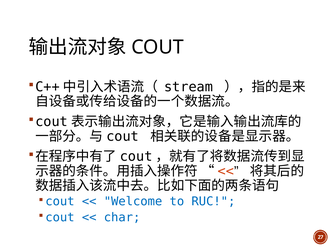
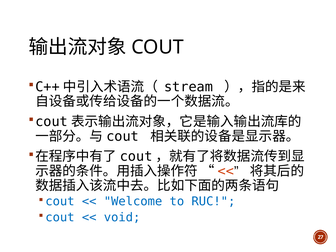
char: char -> void (122, 217)
